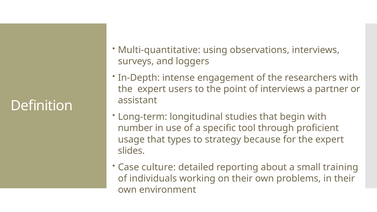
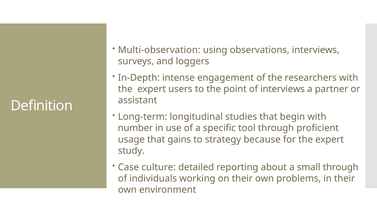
Multi-quantitative: Multi-quantitative -> Multi-observation (159, 50)
types: types -> gains (179, 139)
slides: slides -> study (131, 151)
small training: training -> through (341, 167)
